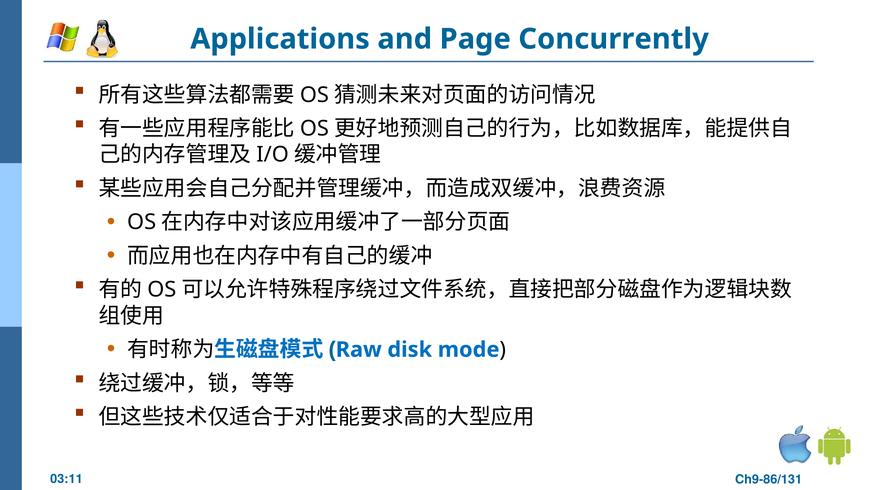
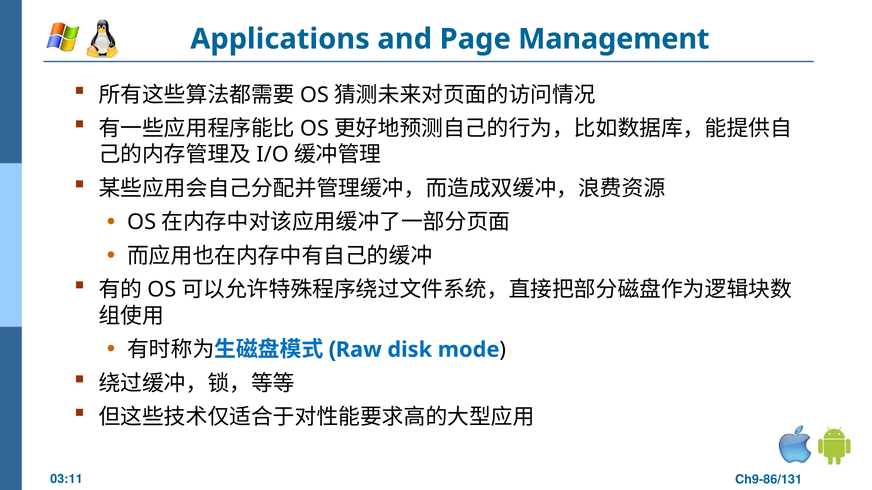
Concurrently: Concurrently -> Management (614, 39)
